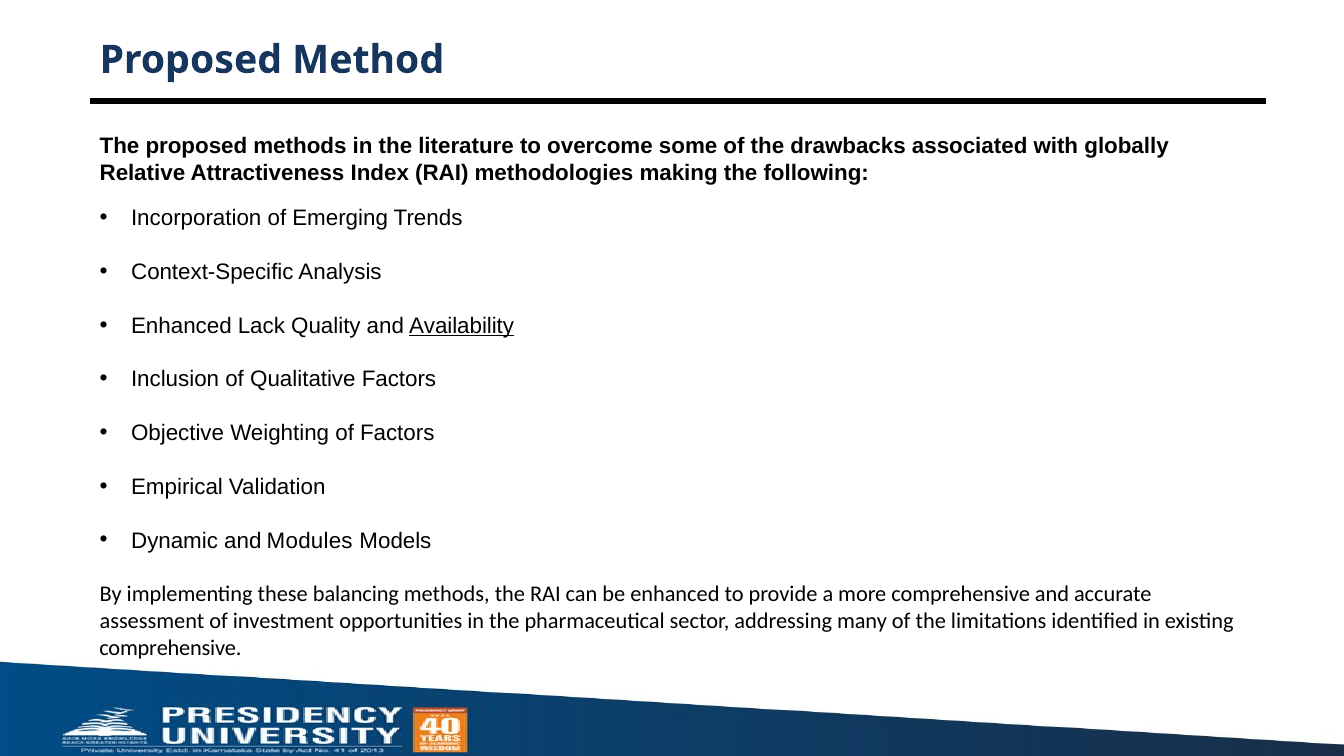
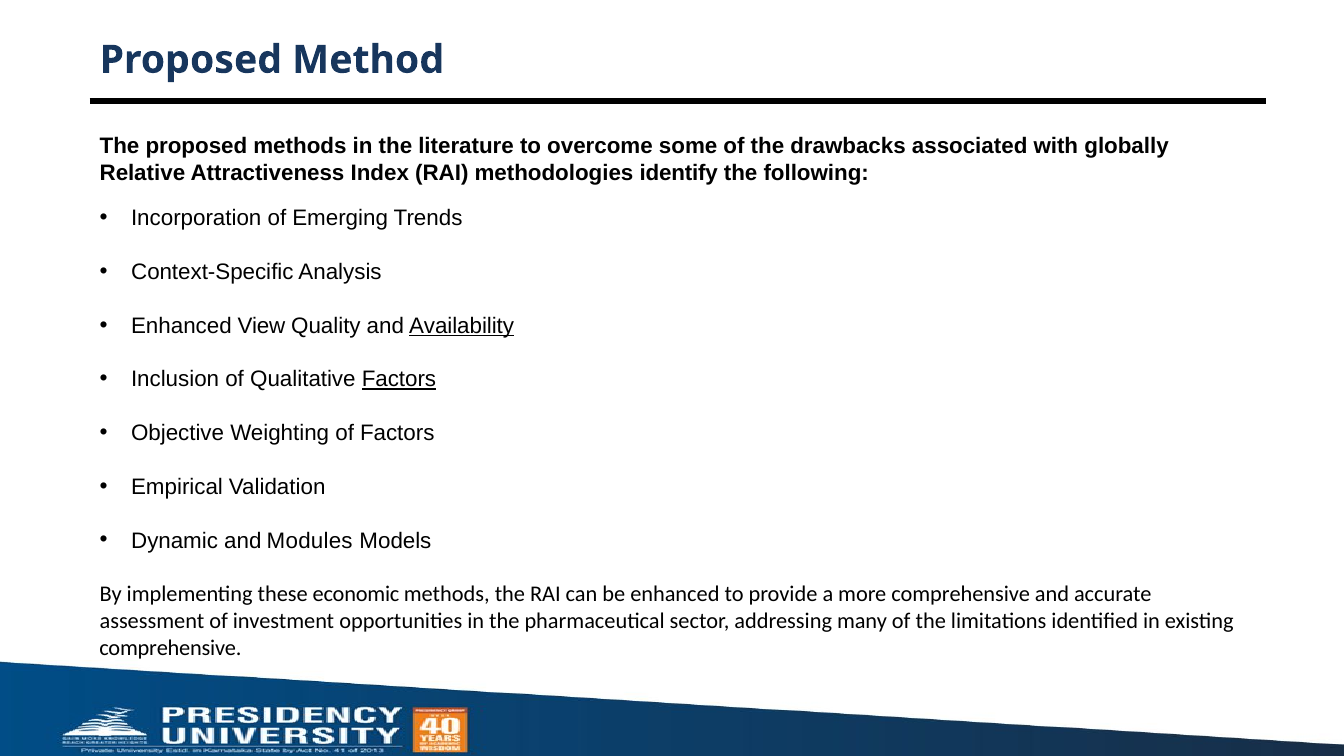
making: making -> identify (679, 173)
Lack: Lack -> View (261, 326)
Factors underline: none -> present (399, 379)
balancing: balancing -> economic (356, 594)
